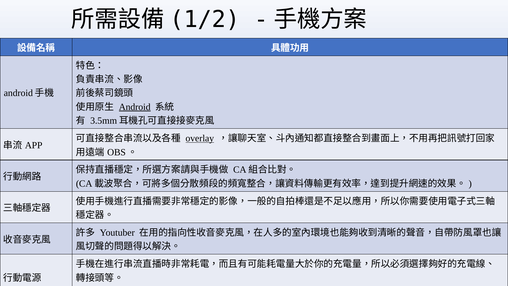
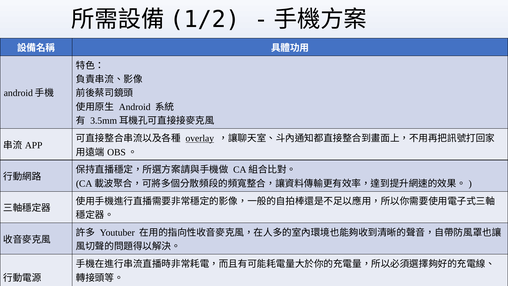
Android underline: present -> none (135, 107)
